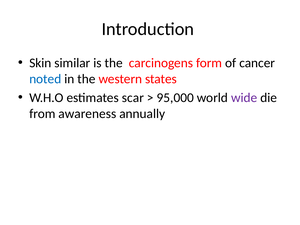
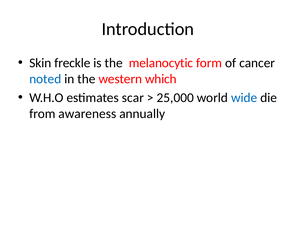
similar: similar -> freckle (72, 63)
carcinogens: carcinogens -> melanocytic (161, 63)
states: states -> which (161, 79)
95,000: 95,000 -> 25,000 (175, 98)
wide colour: purple -> blue (244, 98)
